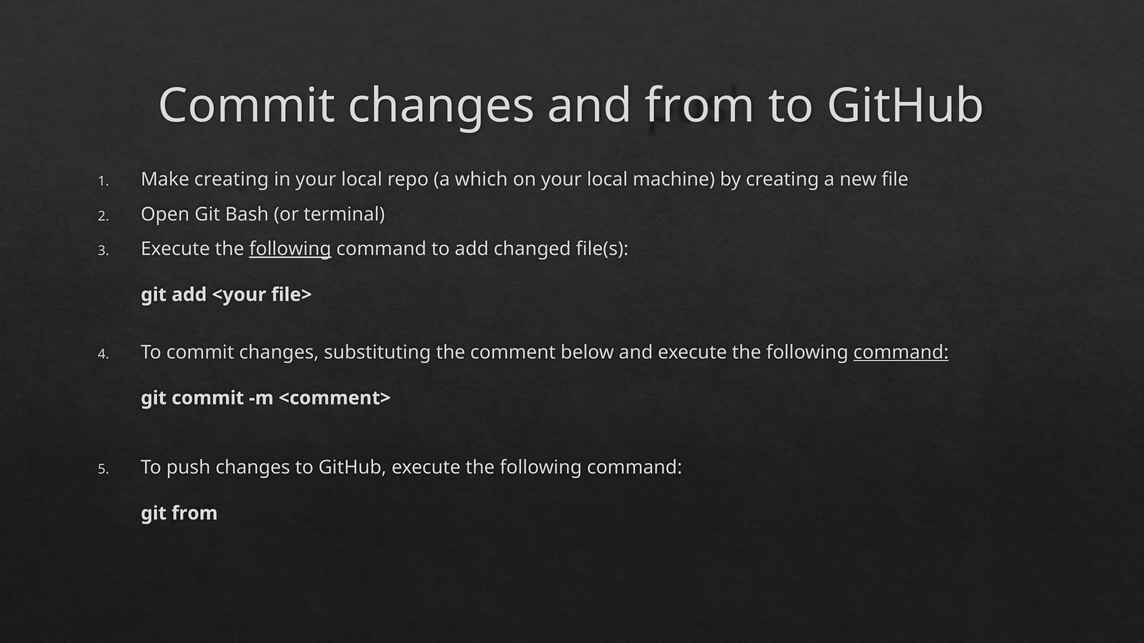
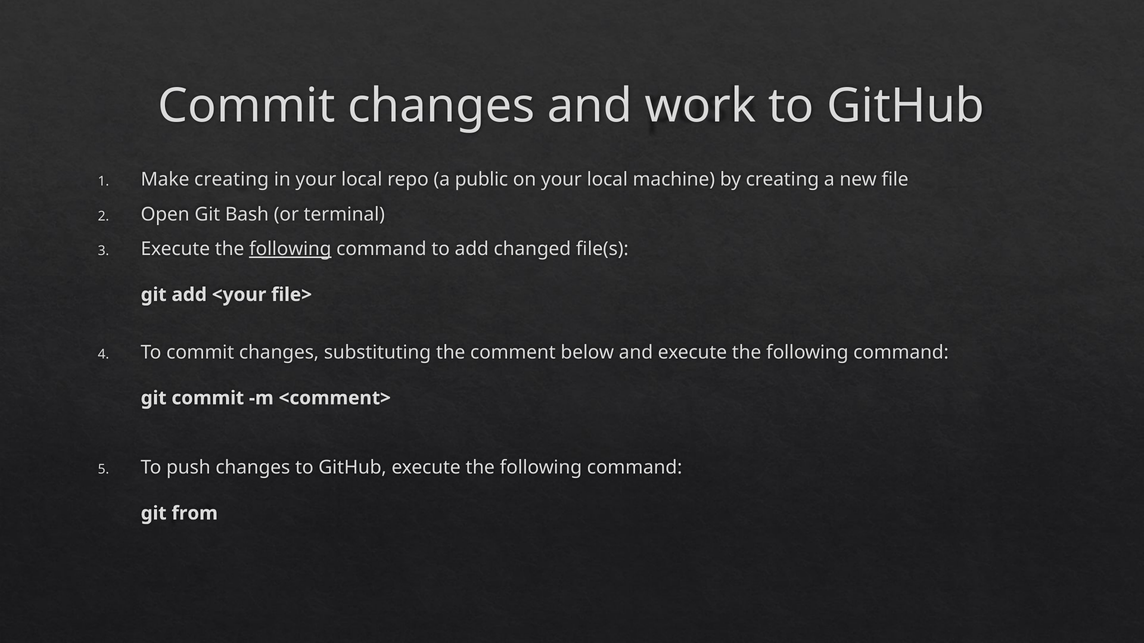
and from: from -> work (701, 106)
which: which -> public (481, 180)
command underline: present -> none (901, 353)
